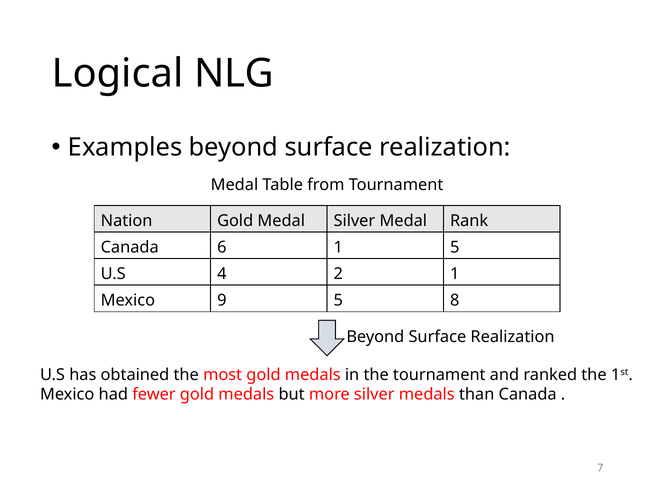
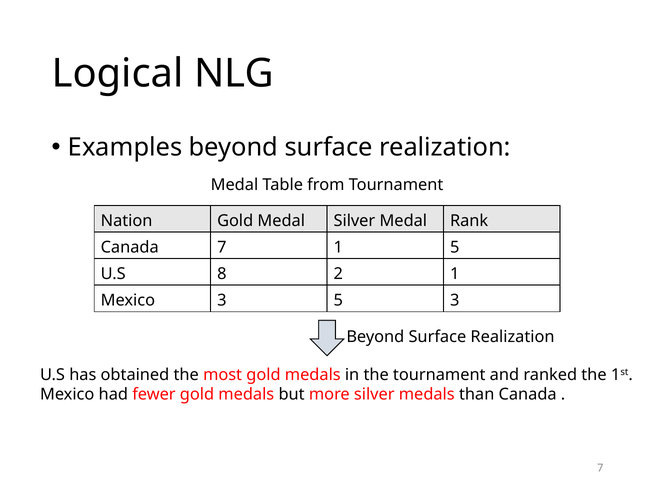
Canada 6: 6 -> 7 (222, 247)
4: 4 -> 8 (222, 274)
Mexico 9: 9 -> 3 (222, 301)
5 8: 8 -> 3 (455, 301)
